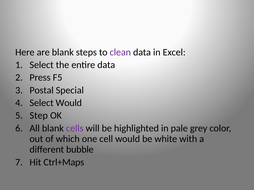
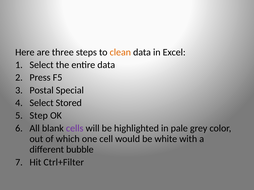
are blank: blank -> three (63, 52)
clean colour: purple -> orange (120, 52)
Select Would: Would -> Stored (69, 103)
Ctrl+Maps: Ctrl+Maps -> Ctrl+Filter (64, 163)
